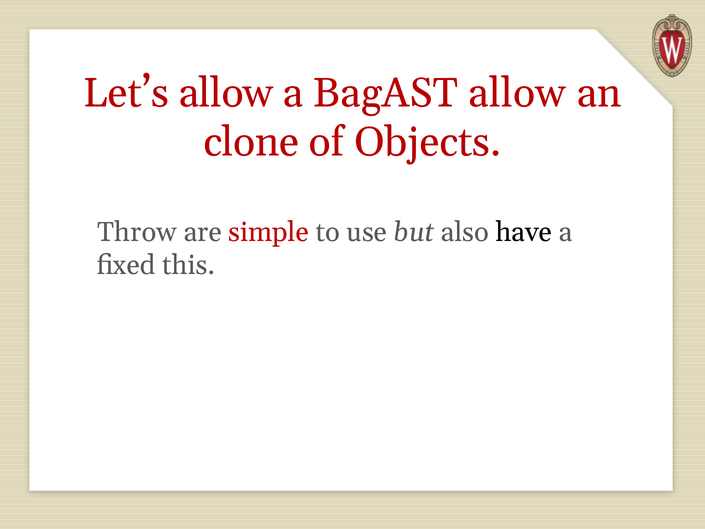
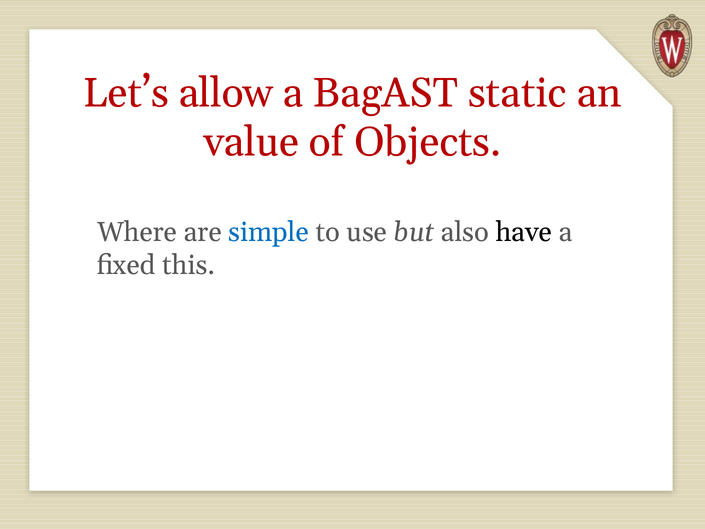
BagAST allow: allow -> static (517, 93)
clone: clone -> value (251, 142)
Throw: Throw -> Where (137, 232)
simple colour: red -> blue (269, 232)
